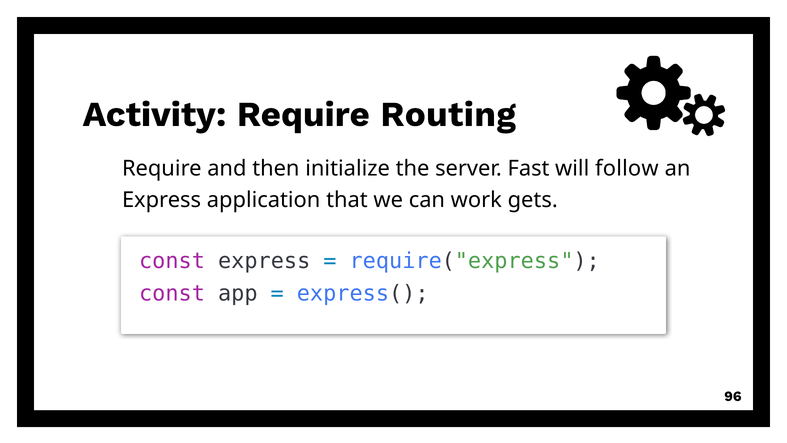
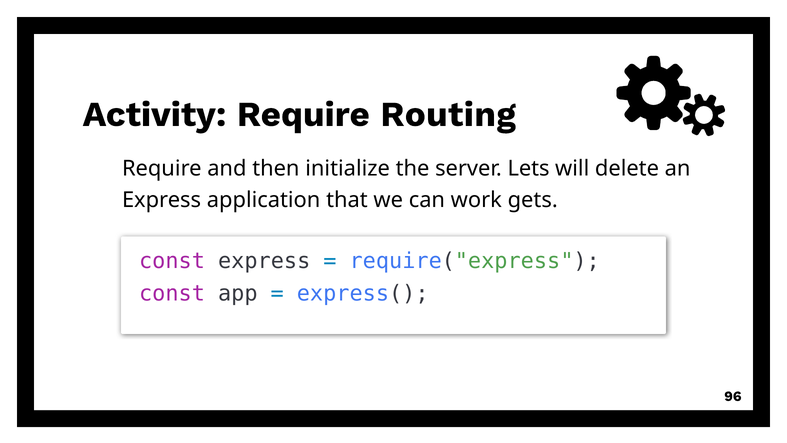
Fast: Fast -> Lets (529, 168)
follow: follow -> delete (627, 168)
